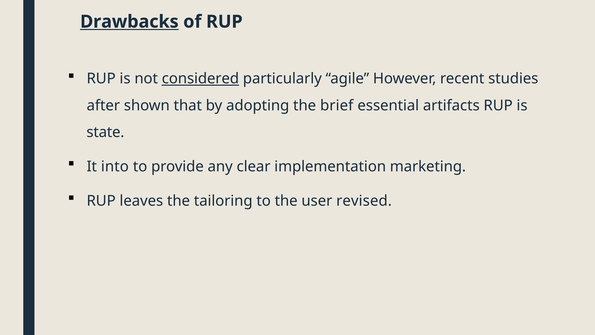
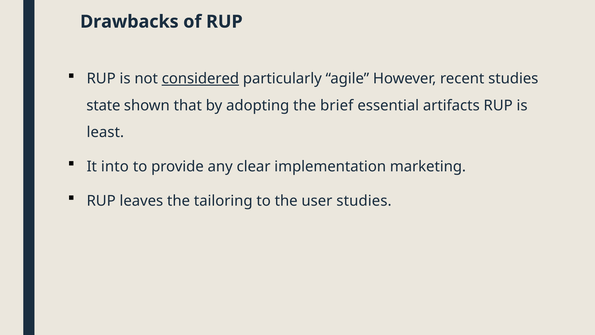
Drawbacks underline: present -> none (129, 22)
after: after -> state (103, 105)
state: state -> least (105, 132)
user revised: revised -> studies (364, 201)
